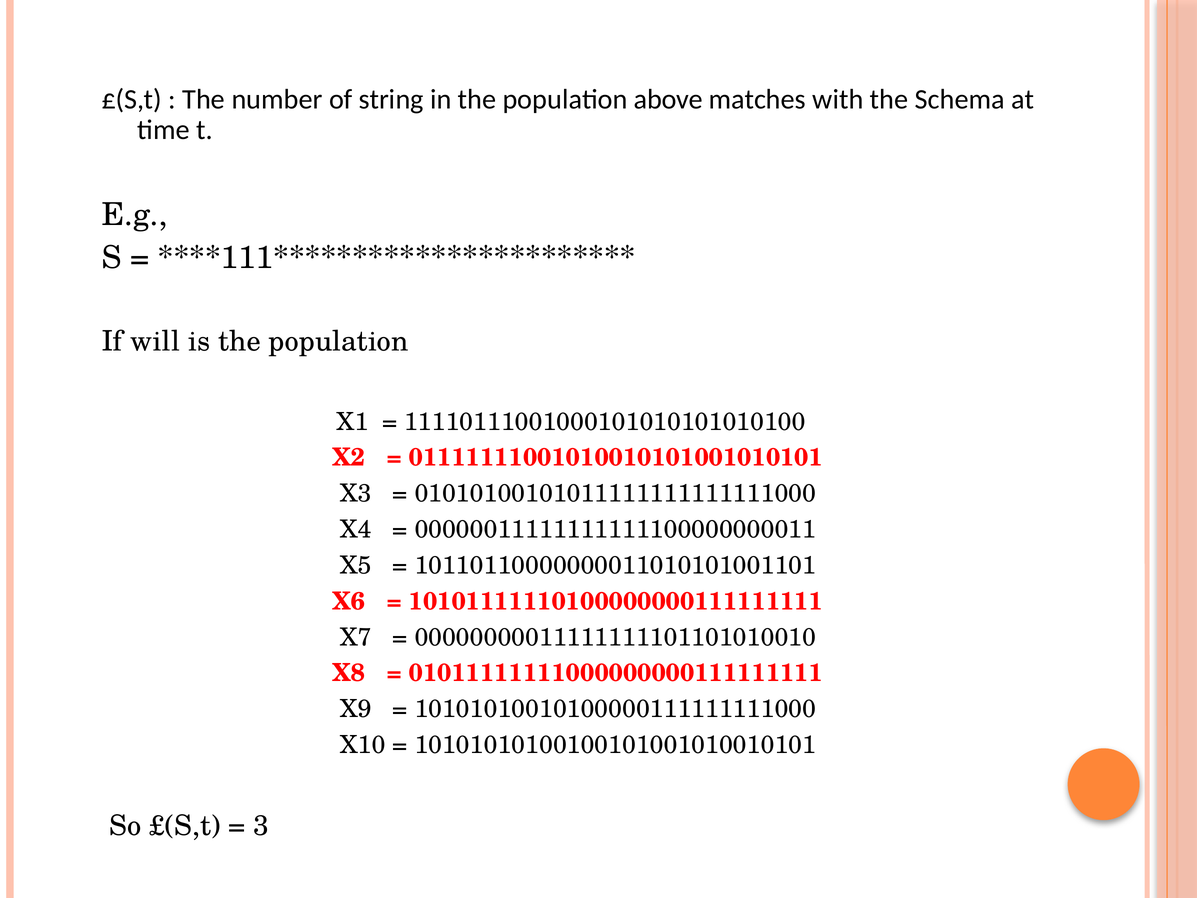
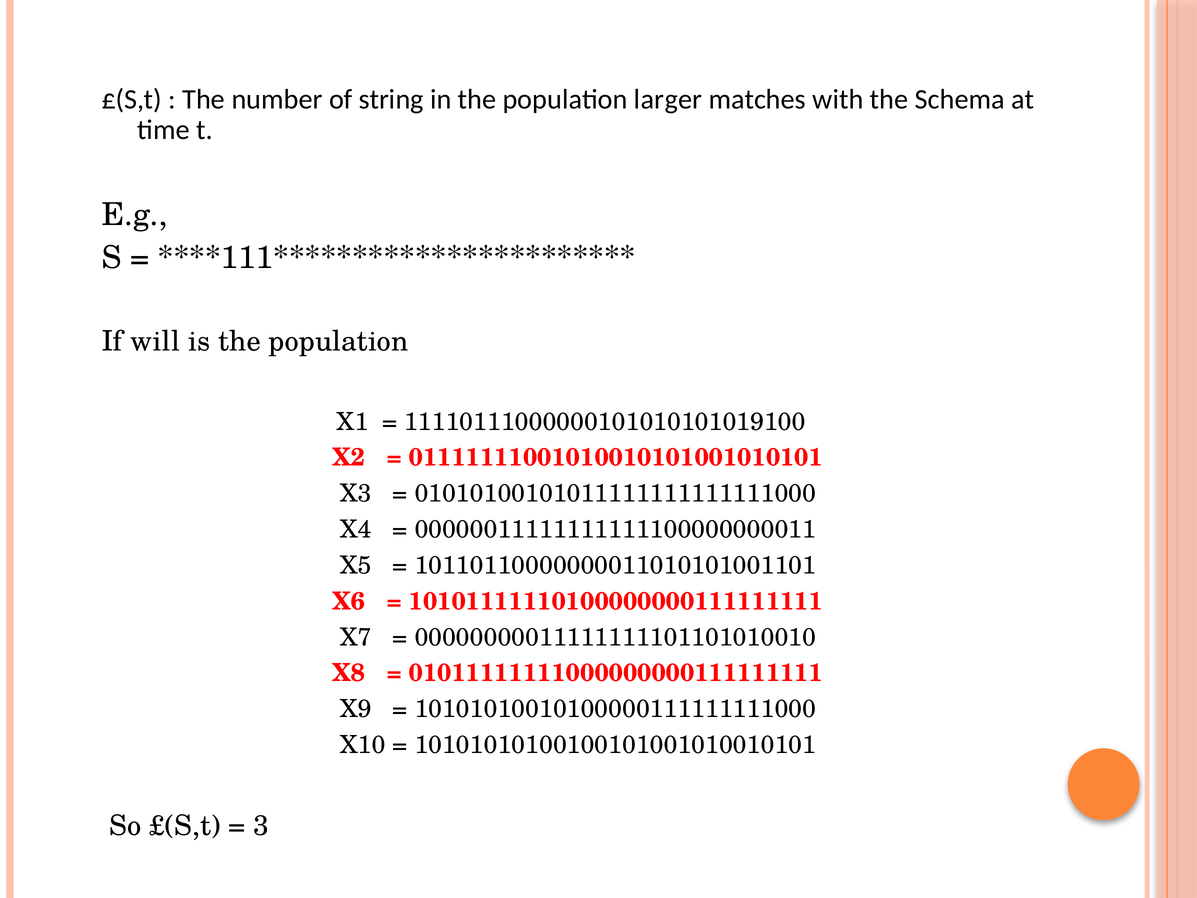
above: above -> larger (668, 100)
11110111001000101010101010100: 11110111001000101010101010100 -> 11110111000000101010101019100 (605, 422)
